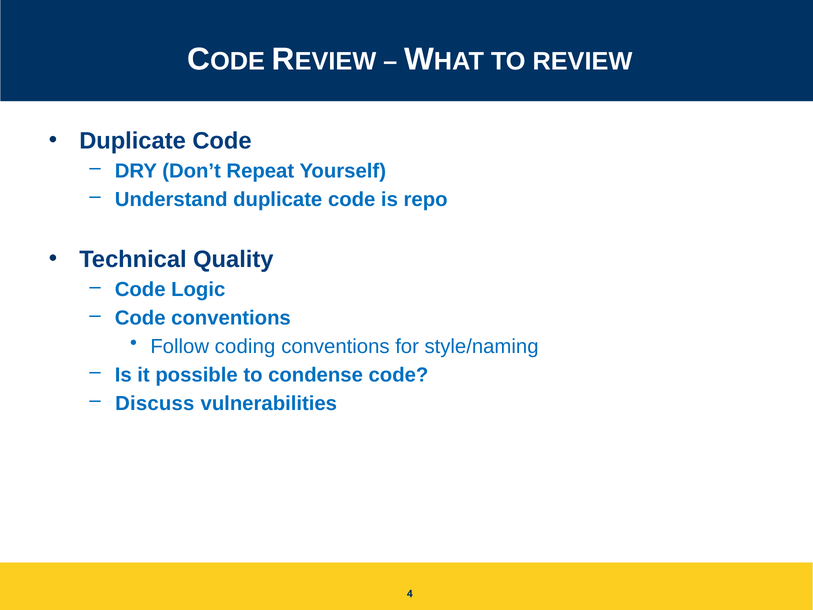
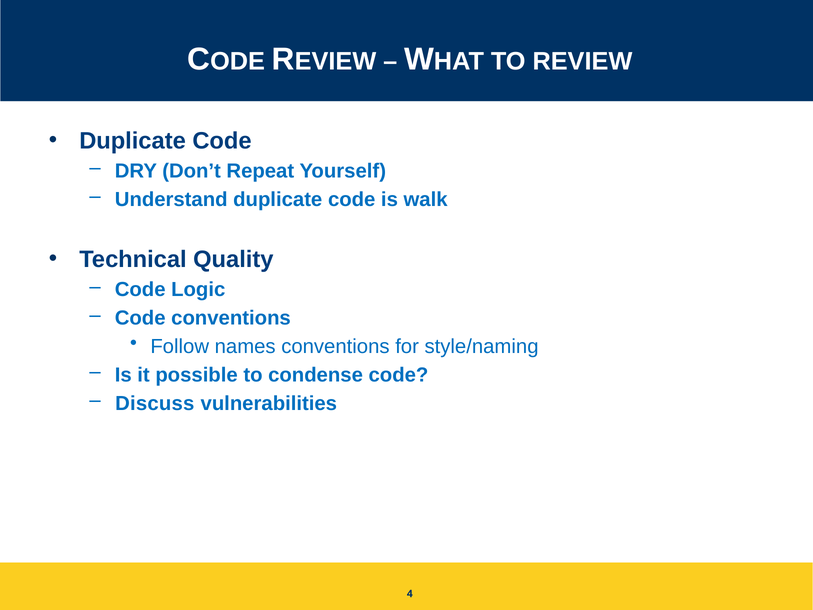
repo: repo -> walk (426, 199)
coding: coding -> names (245, 346)
